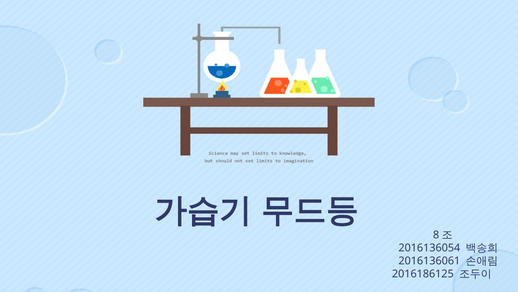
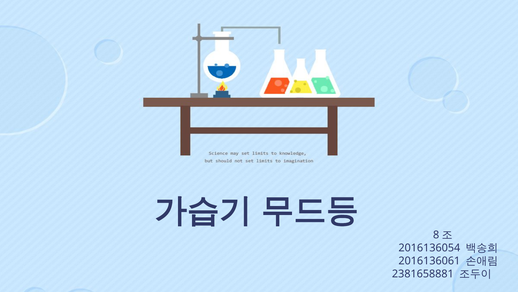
2016186125: 2016186125 -> 2381658881 (423, 273)
